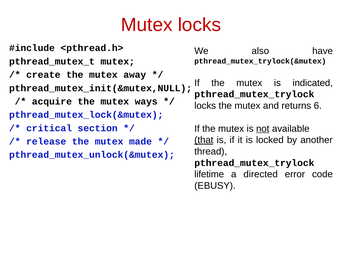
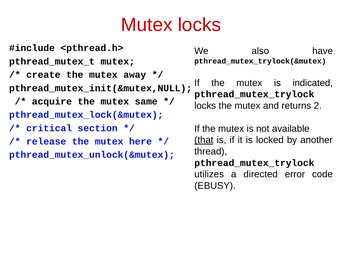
ways: ways -> same (146, 101)
6: 6 -> 2 (318, 106)
not underline: present -> none (263, 128)
made: made -> here (141, 141)
lifetime: lifetime -> utilizes (209, 174)
